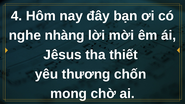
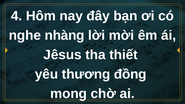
chốn: chốn -> đồng (130, 74)
